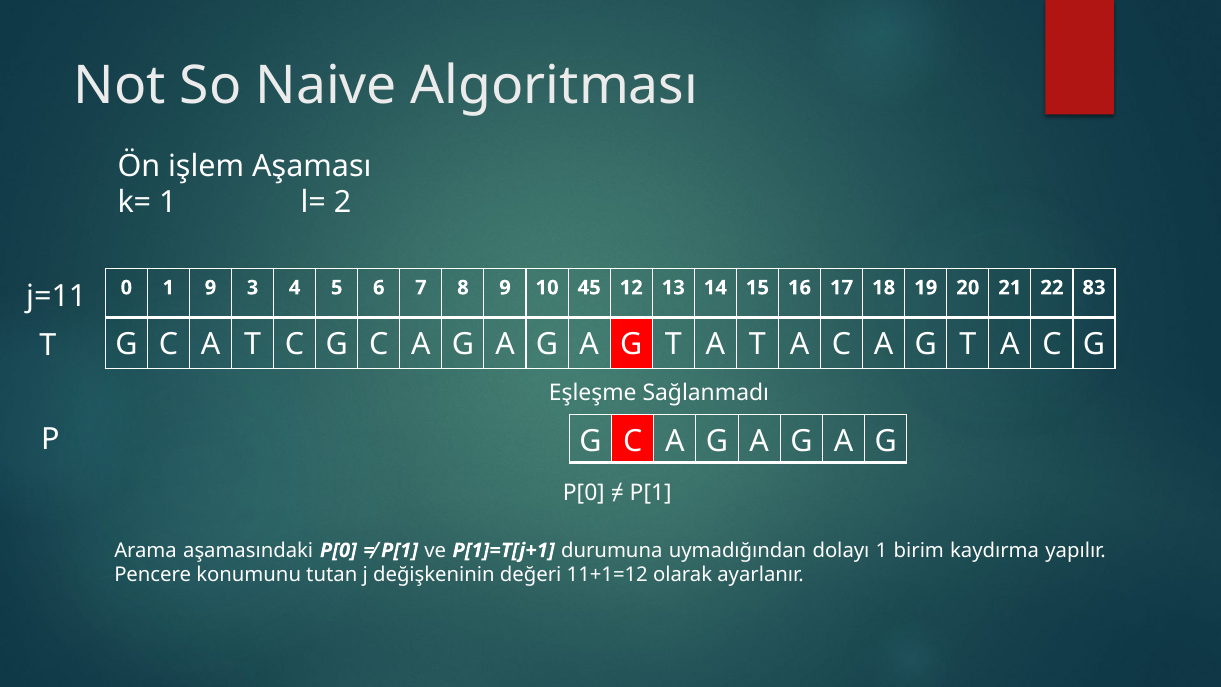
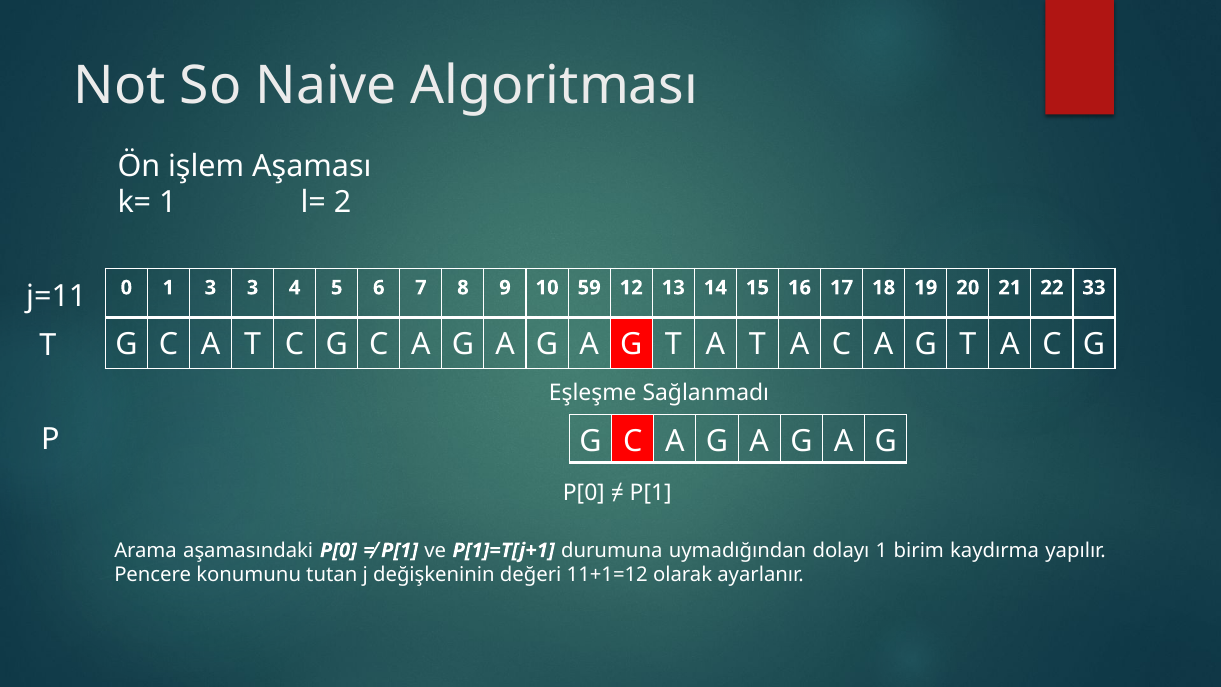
1 9: 9 -> 3 (210, 288)
45: 45 -> 59 (589, 288)
83: 83 -> 33 (1094, 288)
